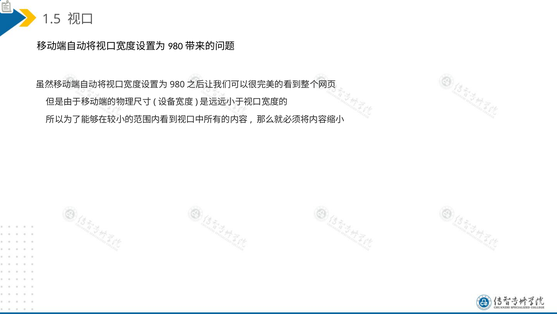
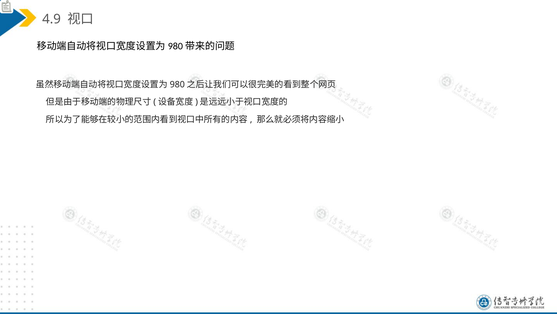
1.5: 1.5 -> 4.9 (52, 19)
